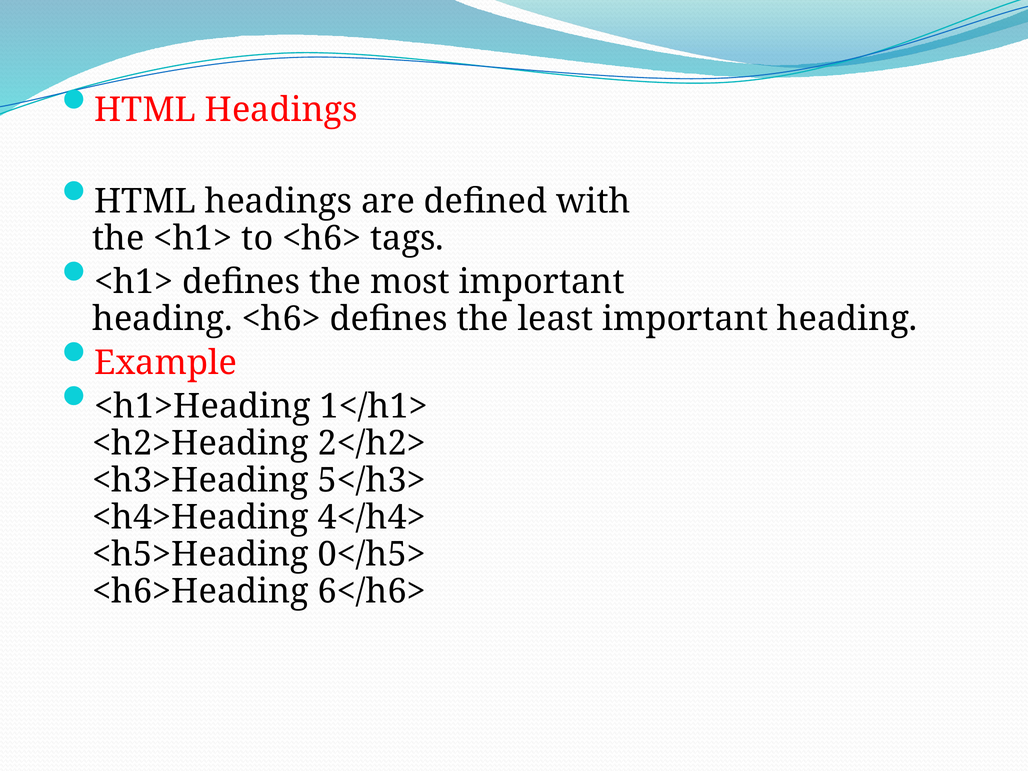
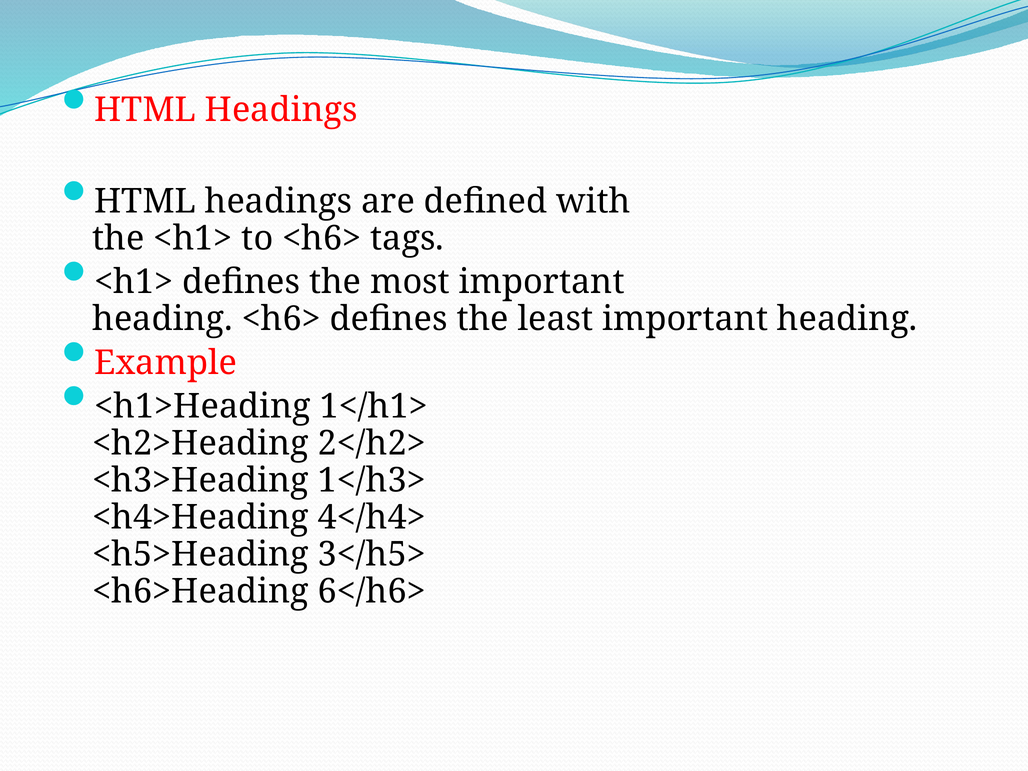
5</h3>: 5</h3> -> 1</h3> (372, 480)
0</h5>: 0</h5> -> 3</h5> (372, 554)
